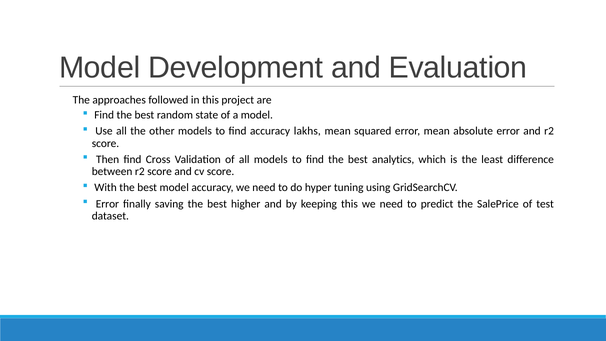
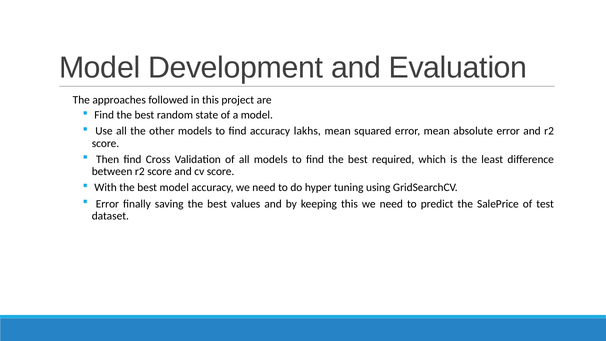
analytics: analytics -> required (393, 159)
higher: higher -> values (246, 204)
